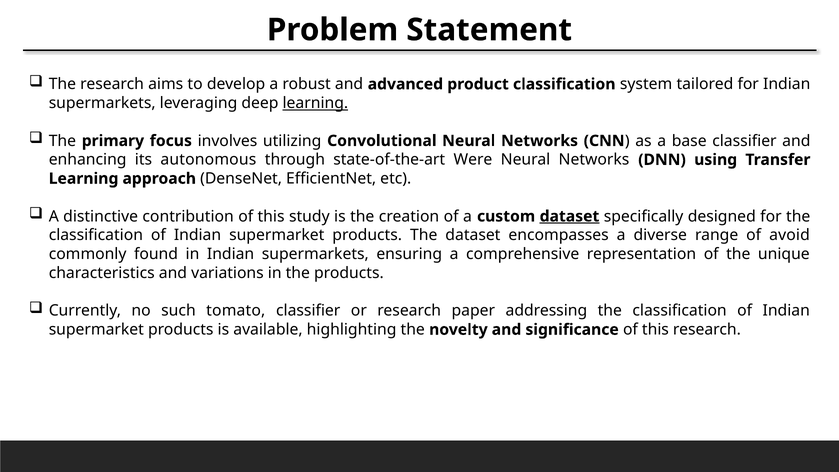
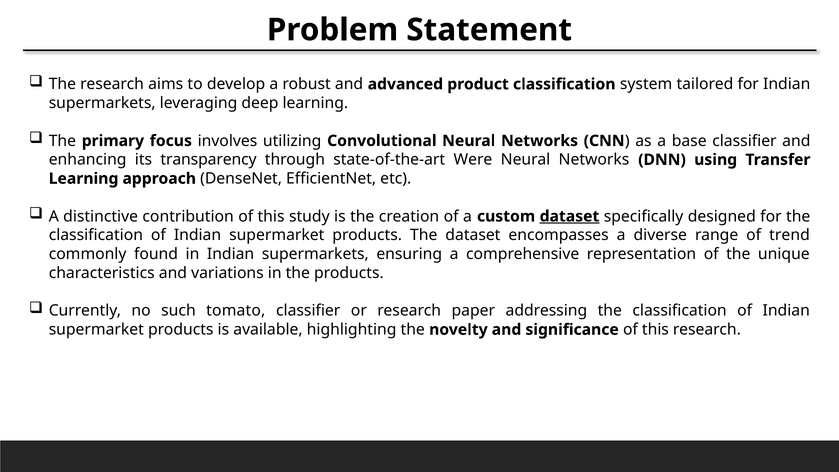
learning underline: present -> none (315, 103)
autonomous: autonomous -> transparency (209, 160)
avoid: avoid -> trend (790, 235)
